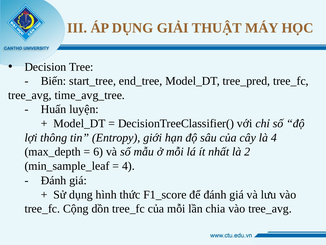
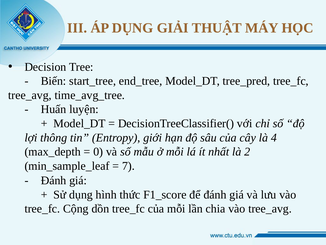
6: 6 -> 0 (98, 151)
4: 4 -> 7 (128, 166)
